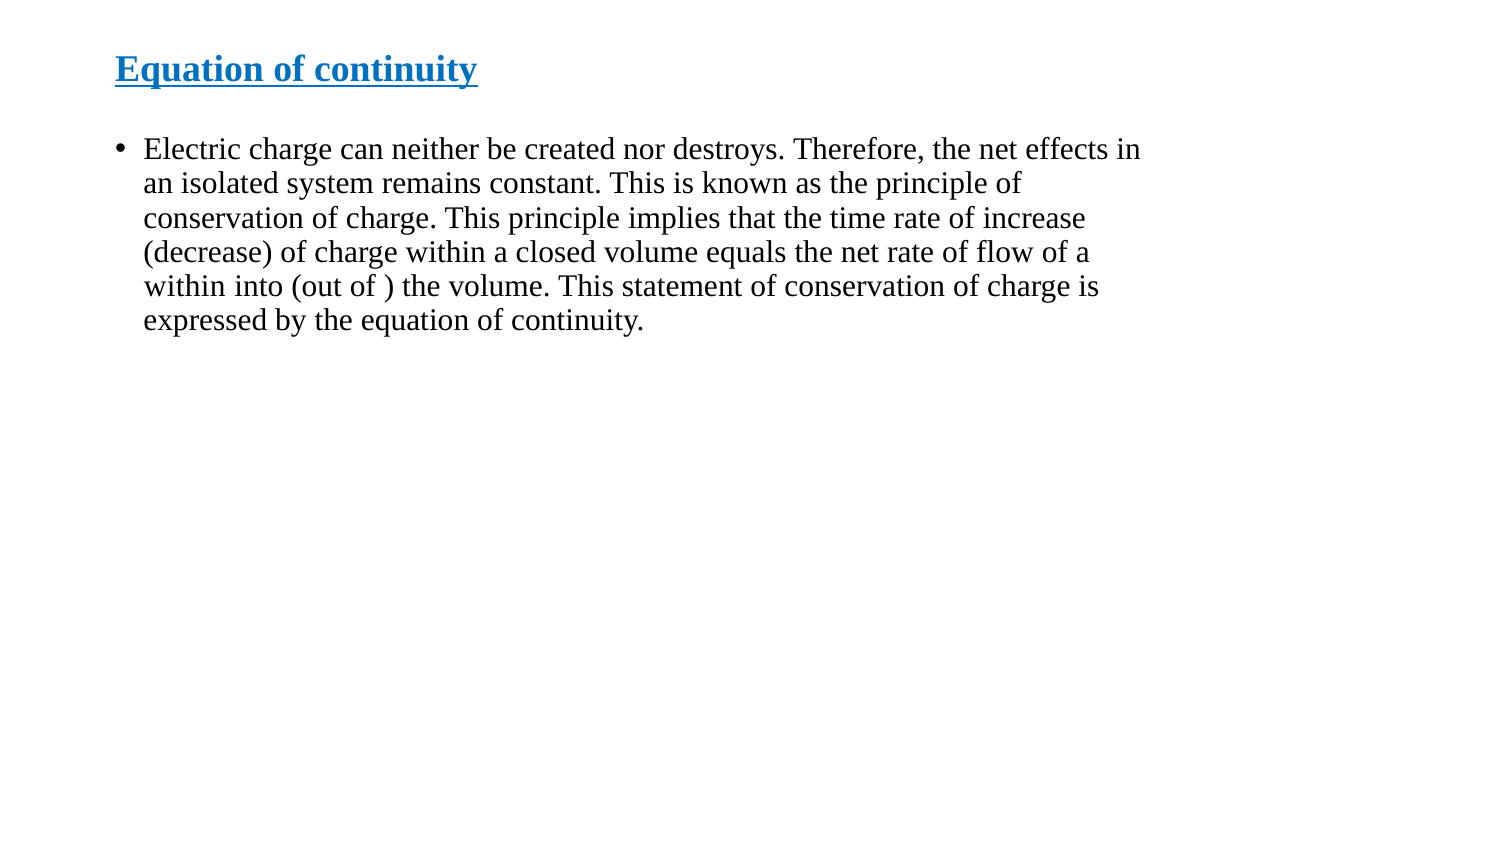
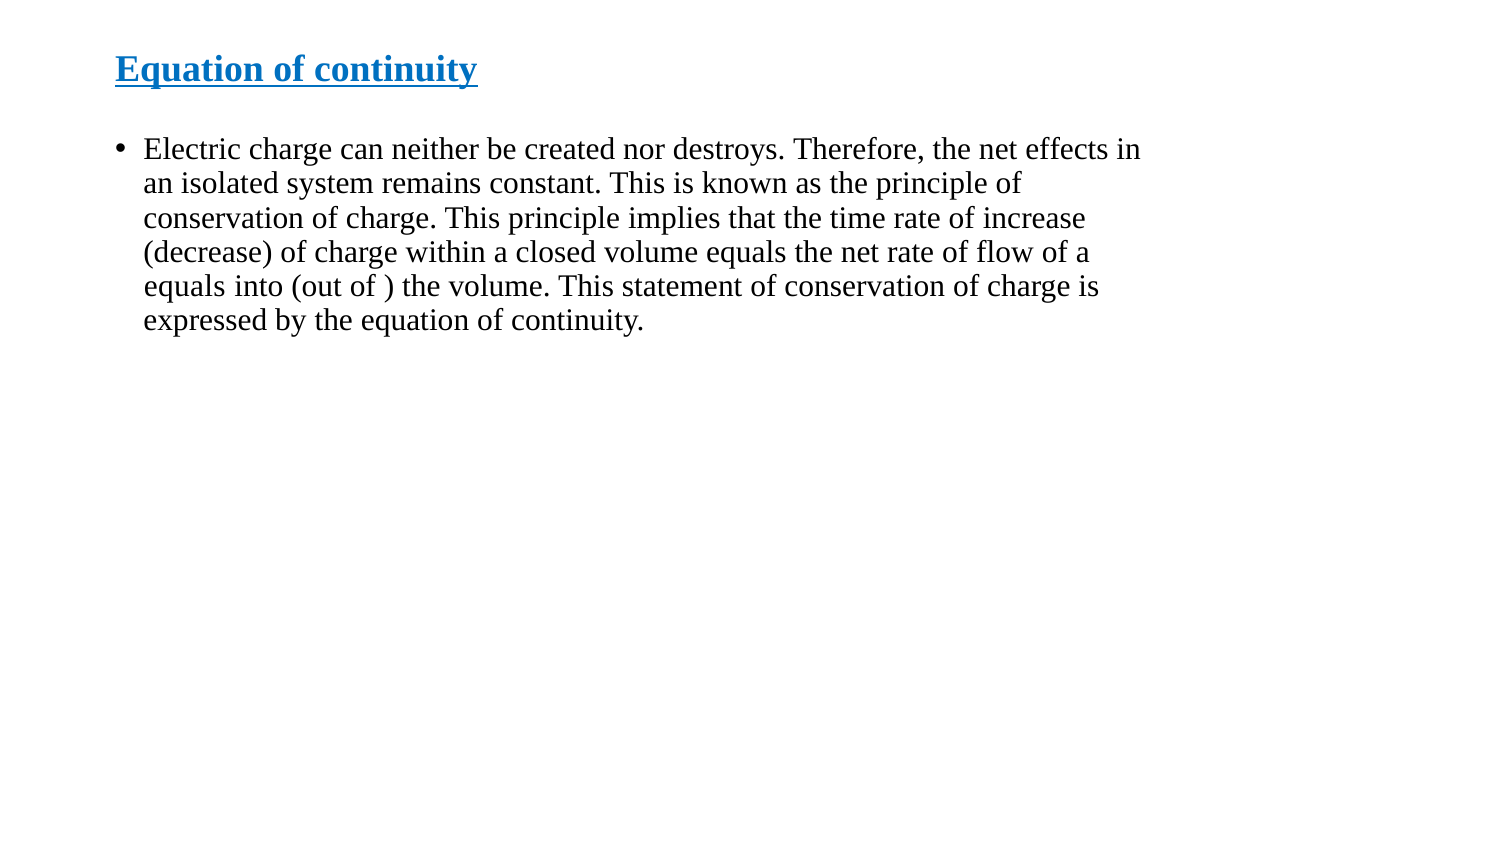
within: within -> equals (185, 286)
